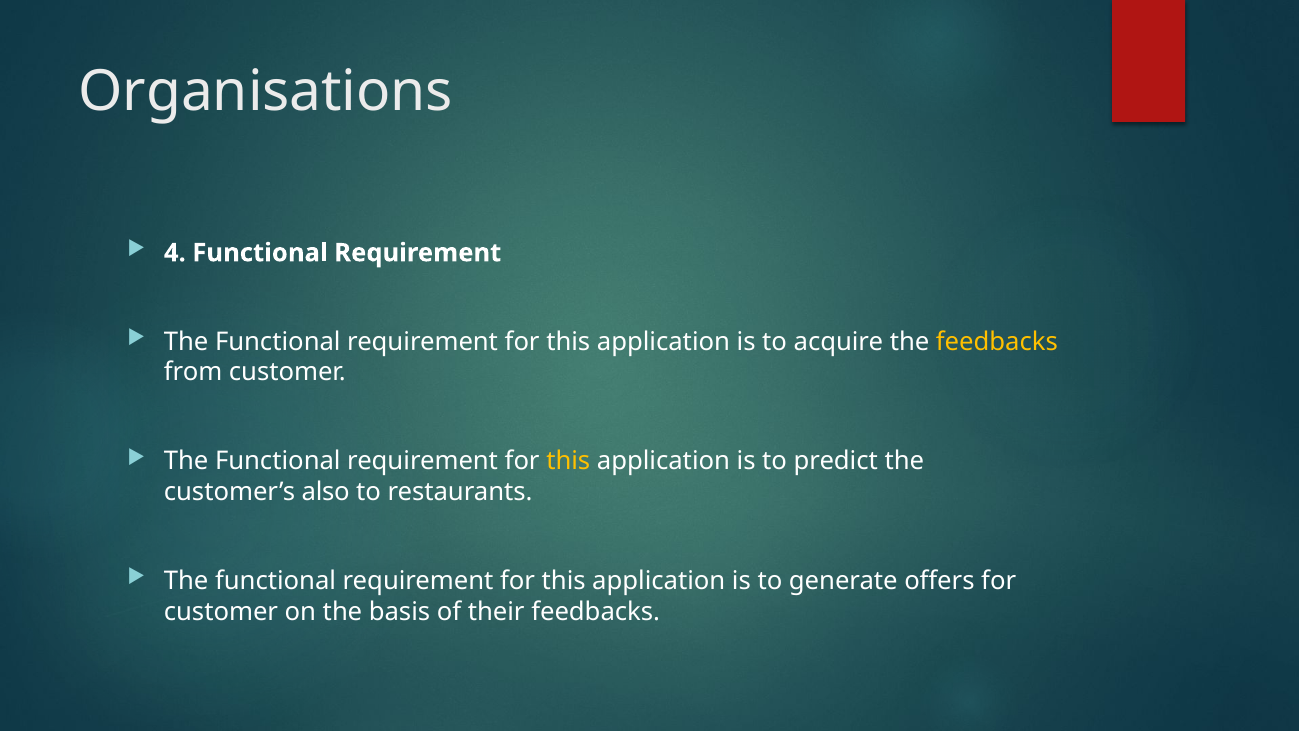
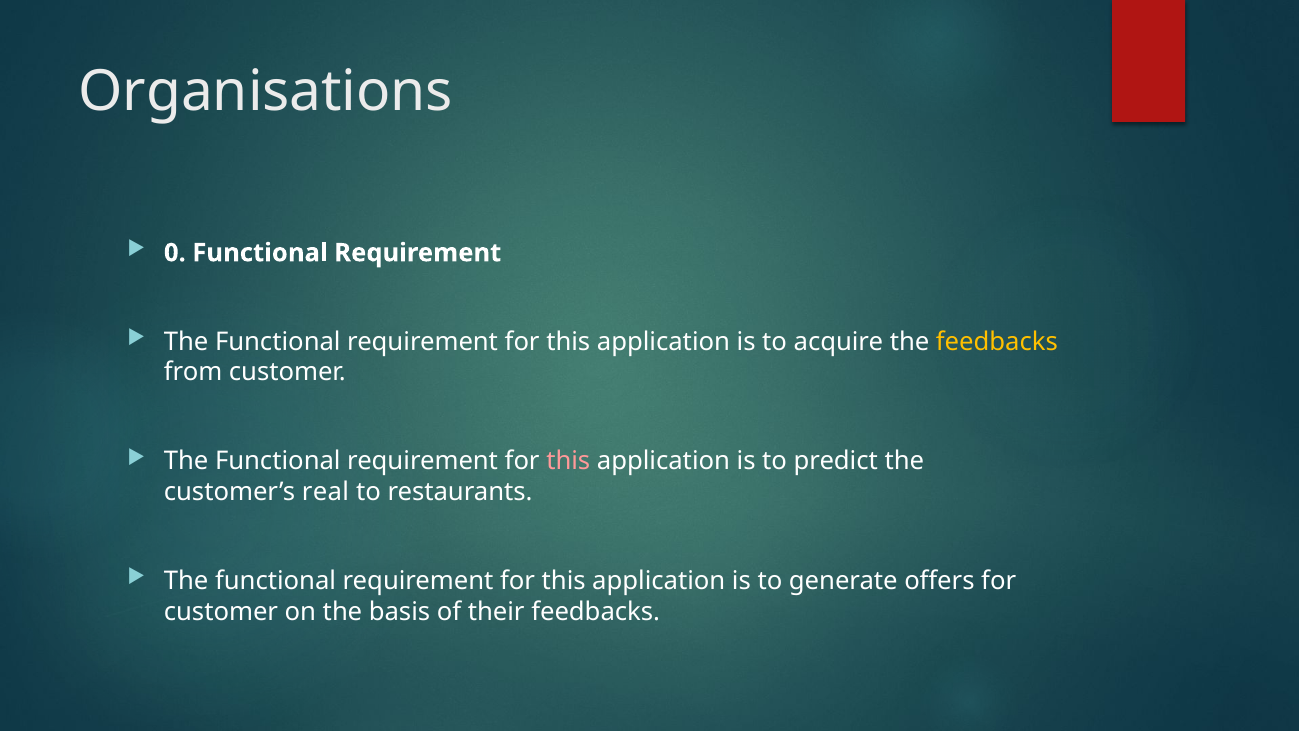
4: 4 -> 0 (175, 253)
this colour: yellow -> pink (568, 461)
also: also -> real (325, 492)
